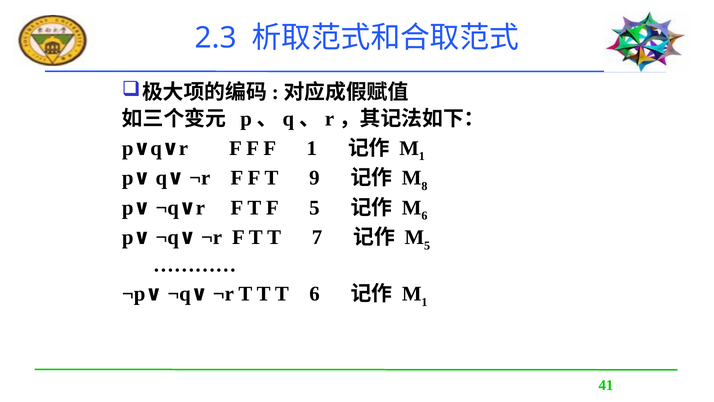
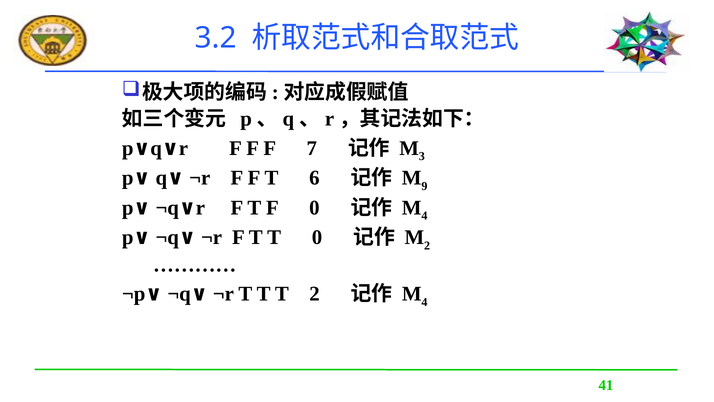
2.3: 2.3 -> 3.2 (216, 38)
F 1: 1 -> 7 (312, 148)
1: 1 -> 3 (422, 156)
9: 9 -> 6 (314, 178)
8: 8 -> 9 (424, 186)
F 5: 5 -> 0 (314, 208)
6: 6 -> 4 (424, 216)
T 7: 7 -> 0 (317, 237)
5: 5 -> 2 (427, 245)
T 6: 6 -> 2 (314, 294)
1: 1 -> 4 (424, 302)
